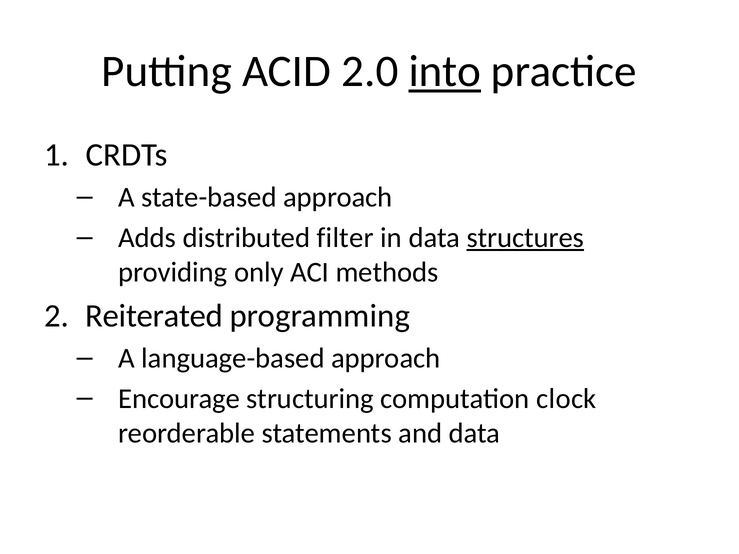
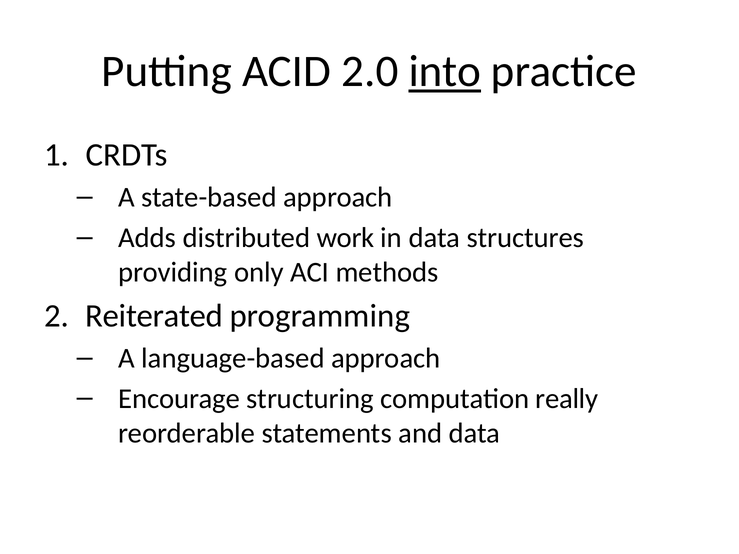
filter: filter -> work (345, 238)
structures underline: present -> none (525, 238)
clock: clock -> really (567, 399)
